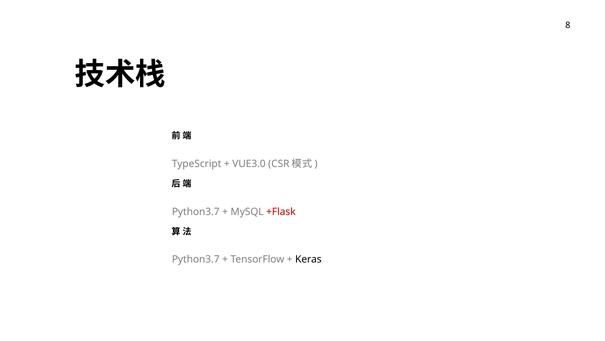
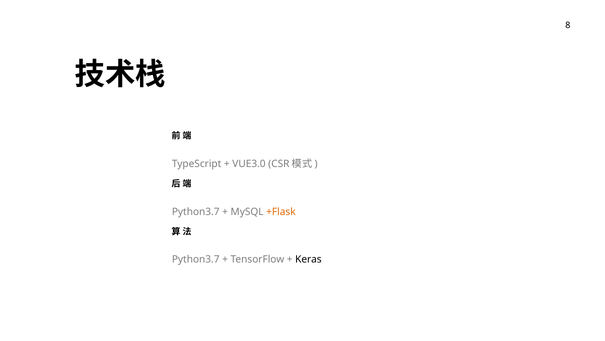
+Flask colour: red -> orange (281, 211)
